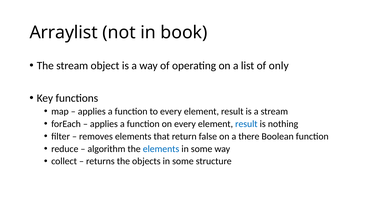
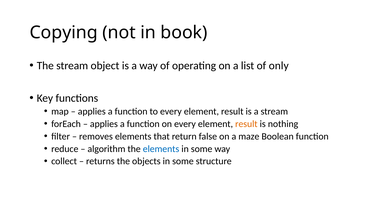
Arraylist: Arraylist -> Copying (64, 33)
result colour: blue -> orange (246, 124)
there: there -> maze (249, 136)
